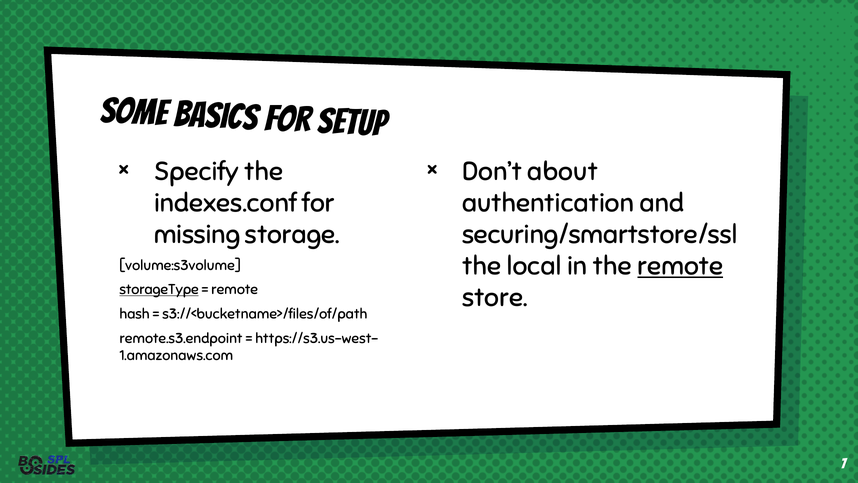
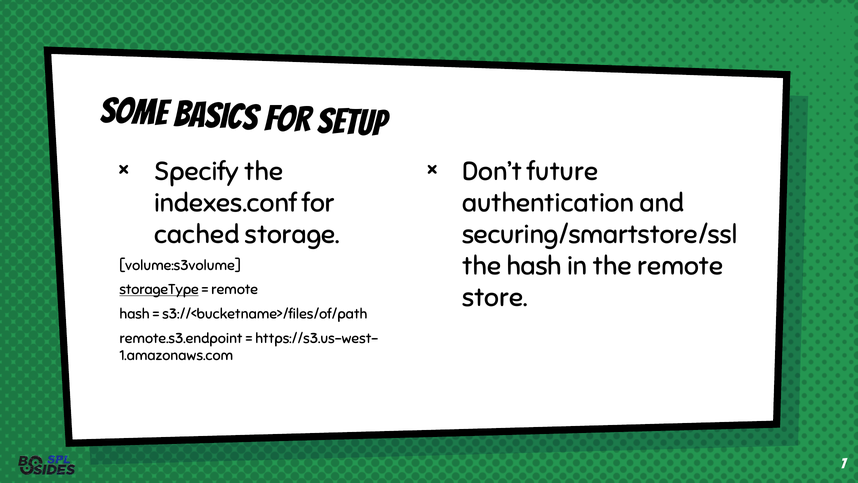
about: about -> future (563, 172)
missing: missing -> cached (197, 234)
the local: local -> hash (534, 266)
remote underline: present -> none (680, 266)
